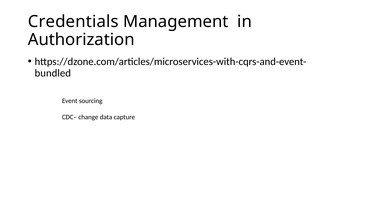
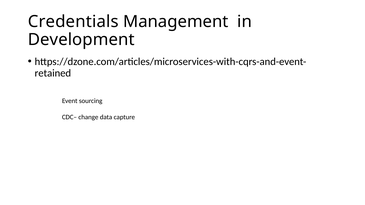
Authorization: Authorization -> Development (81, 40)
bundled: bundled -> retained (53, 73)
